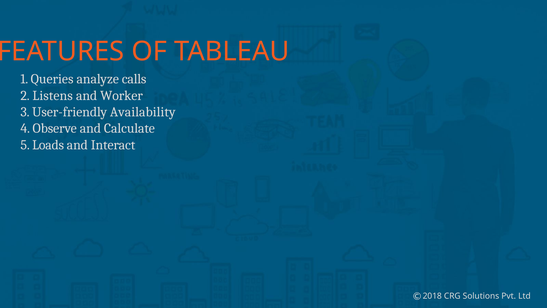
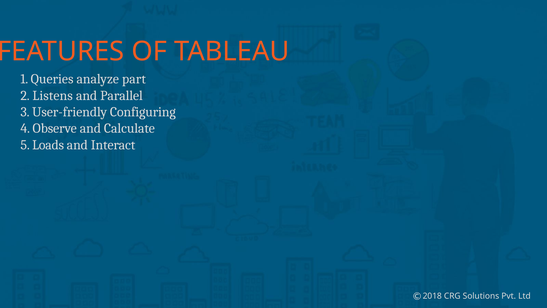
calls: calls -> part (134, 79)
Worker: Worker -> Parallel (121, 95)
Availability: Availability -> Configuring (143, 112)
